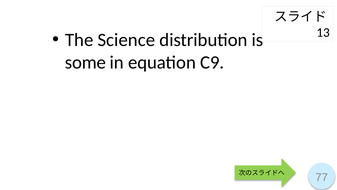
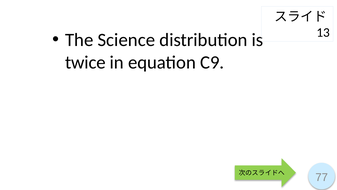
some: some -> twice (85, 62)
